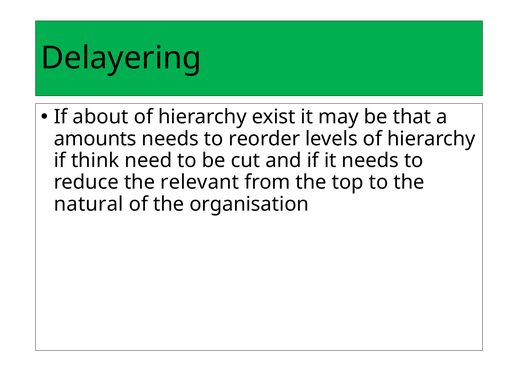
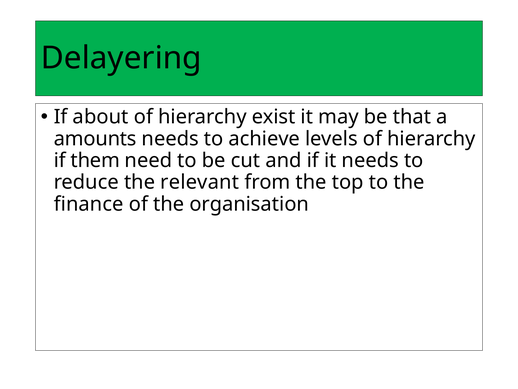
reorder: reorder -> achieve (264, 139)
think: think -> them (95, 160)
natural: natural -> finance (89, 204)
